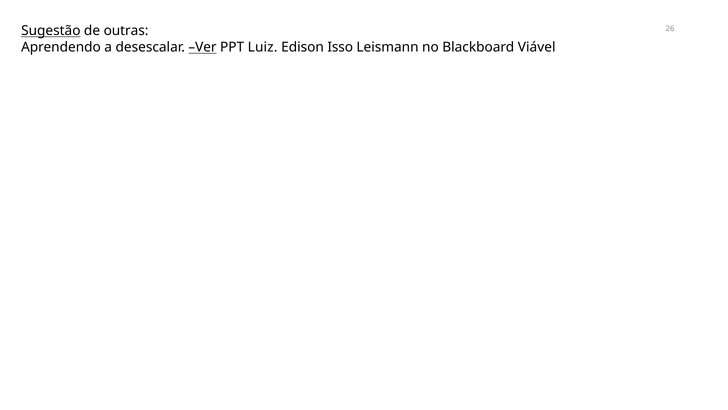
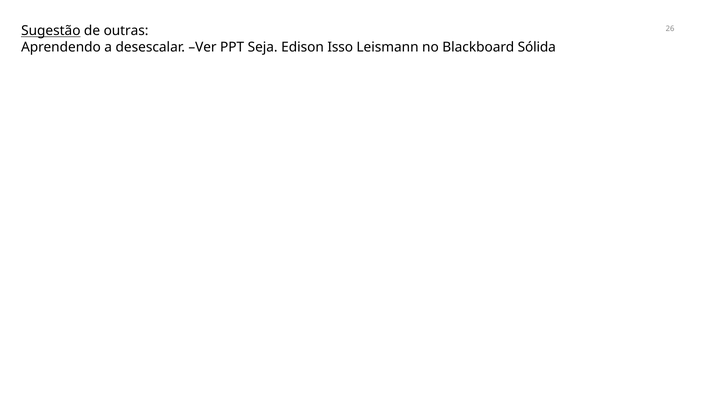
Ver underline: present -> none (203, 47)
Luiz: Luiz -> Seja (263, 47)
Viável: Viável -> Sólida (537, 47)
